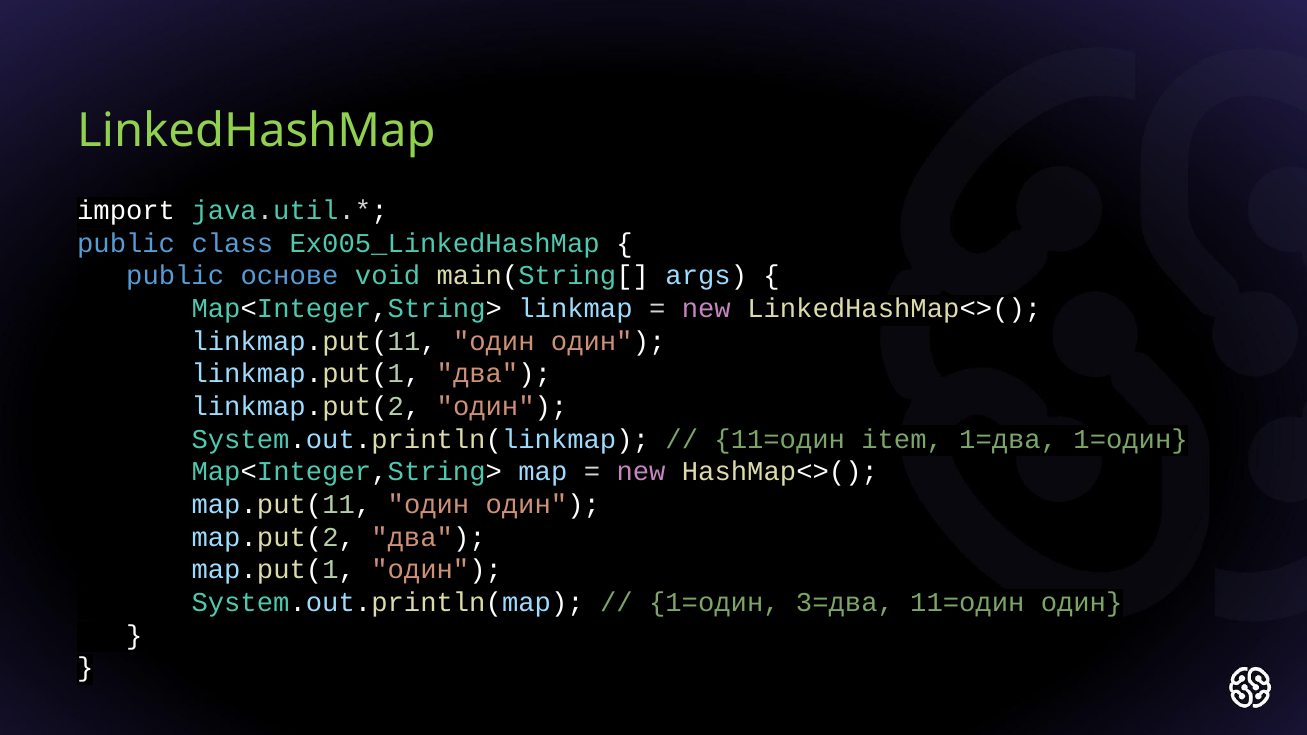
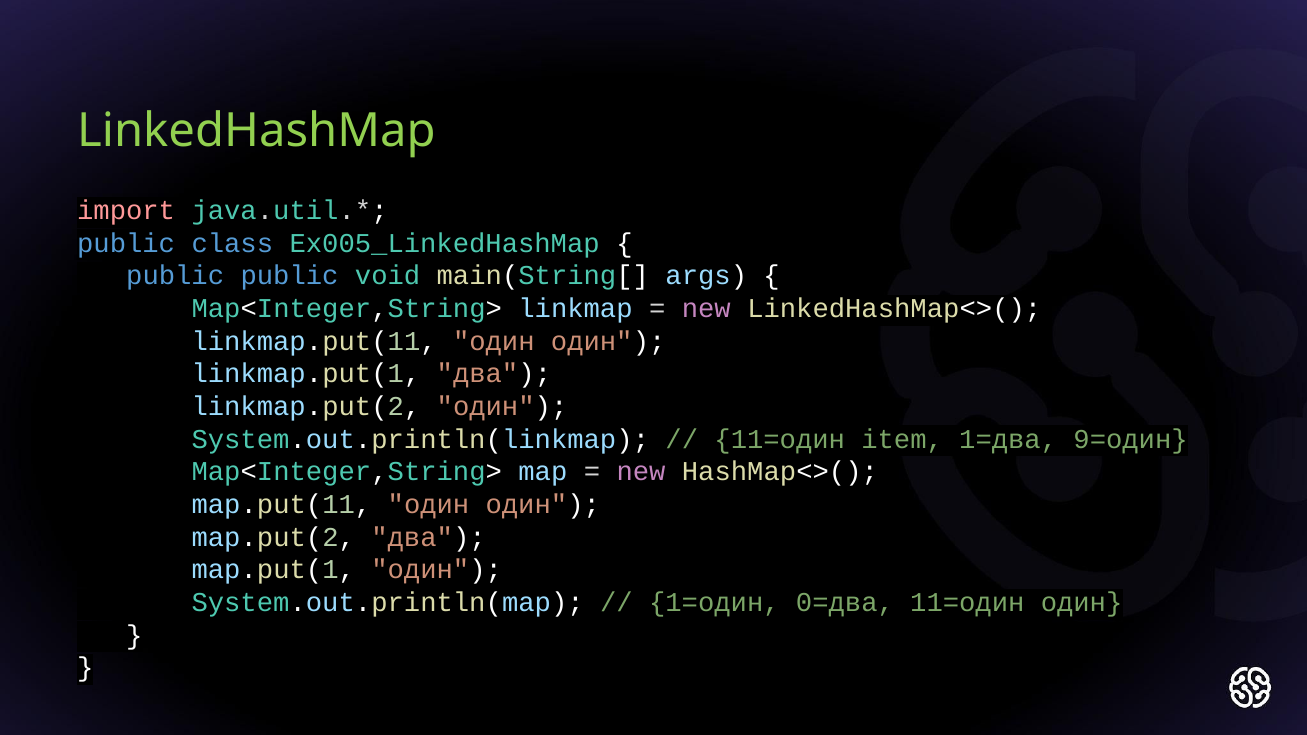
import colour: white -> pink (126, 211)
public основе: основе -> public (290, 276)
1=два 1=один: 1=один -> 9=один (1131, 439)
3=два: 3=два -> 0=два (845, 603)
